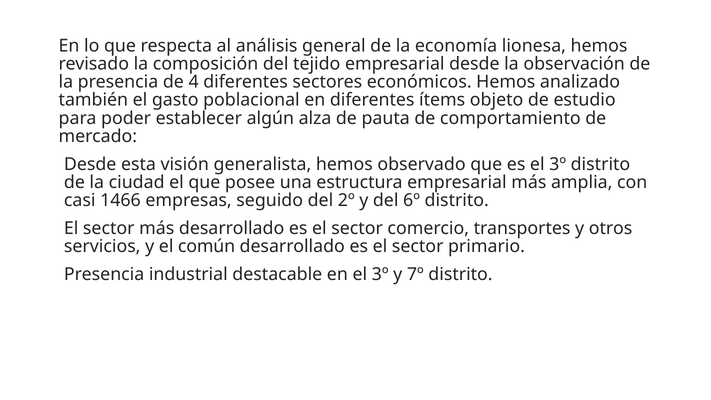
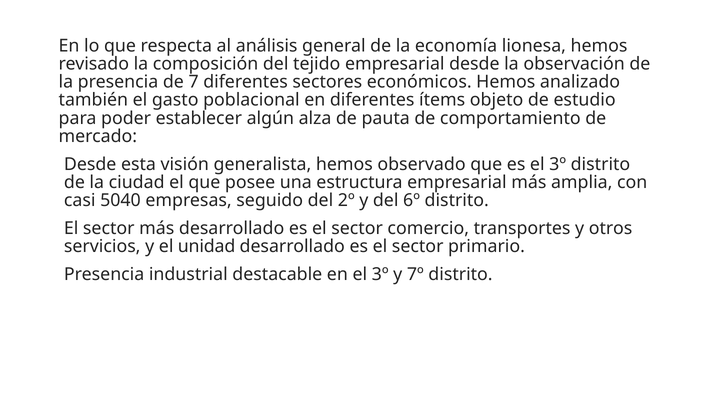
4: 4 -> 7 (194, 82)
1466: 1466 -> 5040 (120, 200)
común: común -> unidad (207, 246)
